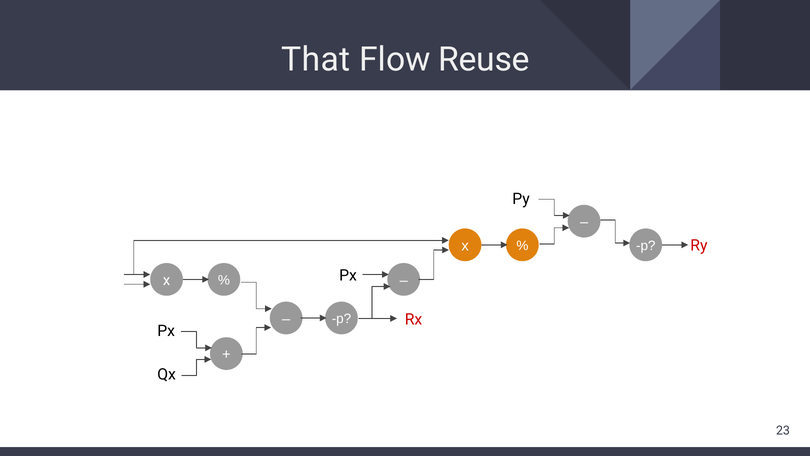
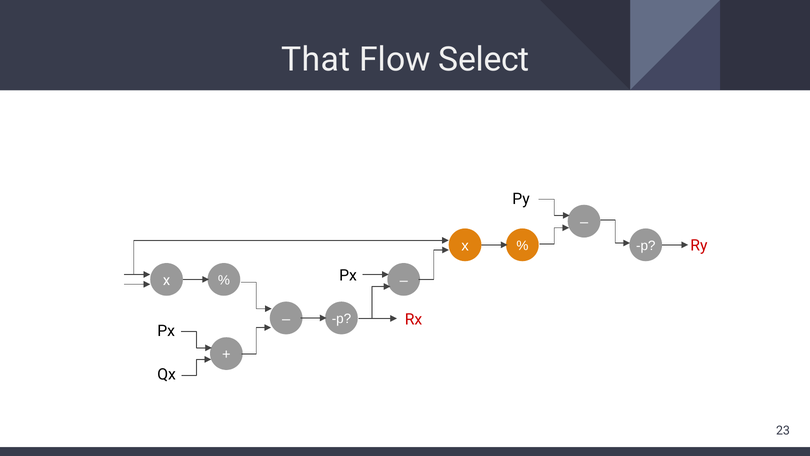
Reuse: Reuse -> Select (484, 60)
